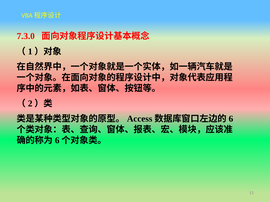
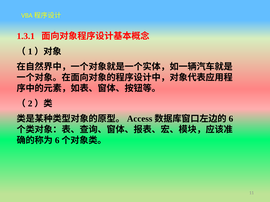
7.3.0: 7.3.0 -> 1.3.1 (26, 36)
